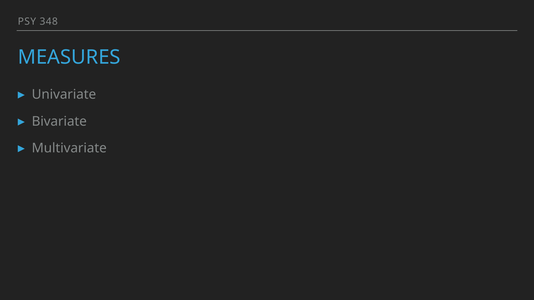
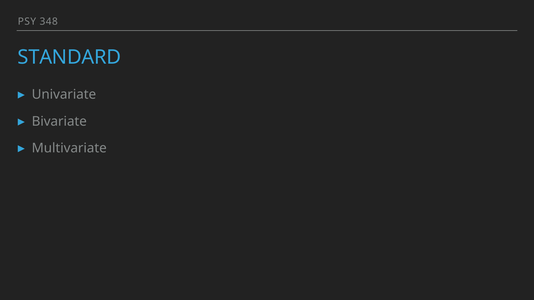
MEASURES: MEASURES -> STANDARD (69, 57)
